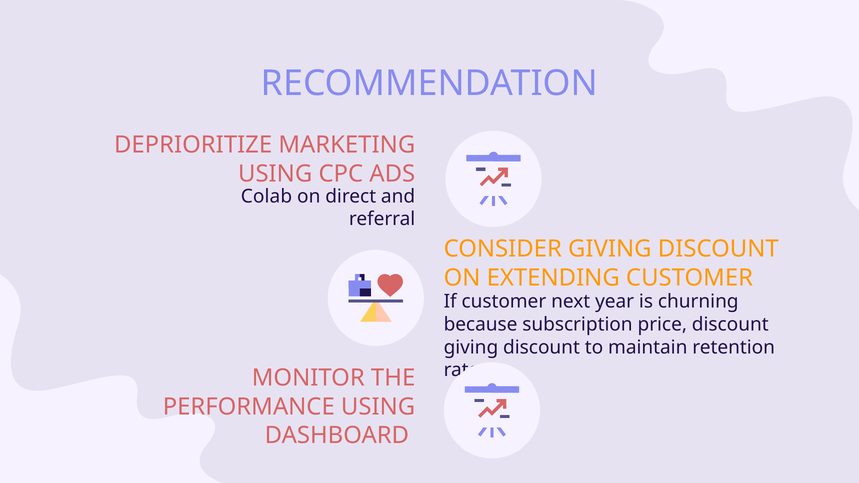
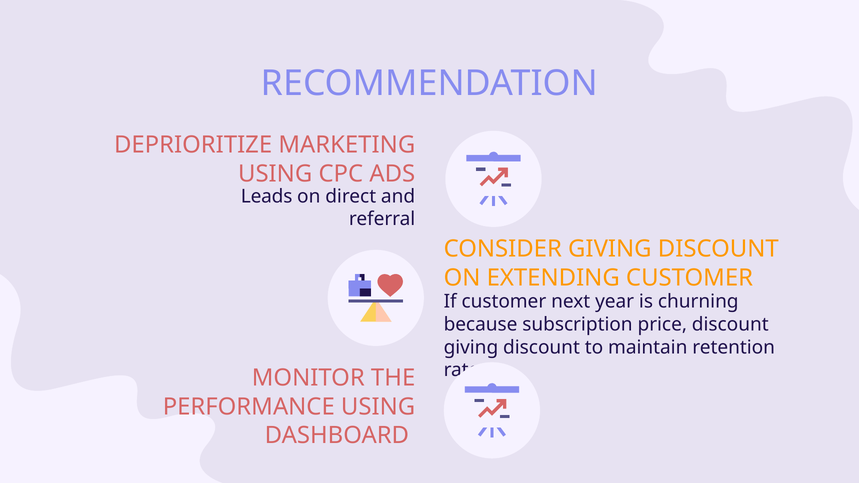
Colab: Colab -> Leads (267, 196)
